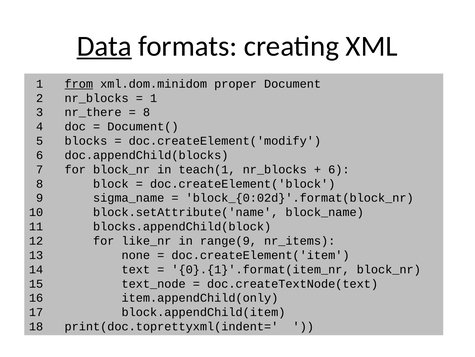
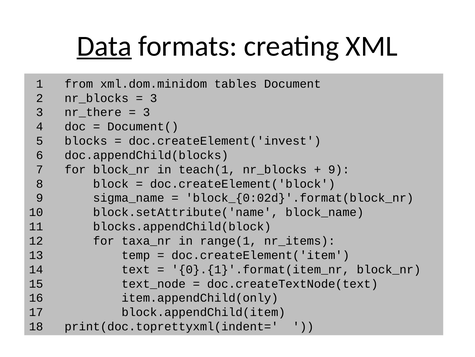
from underline: present -> none (79, 84)
proper: proper -> tables (236, 84)
1: 1 -> 3 (154, 98)
8: 8 -> 3 (147, 112)
doc.createElement('modify: doc.createElement('modify -> doc.createElement('invest (225, 141)
6: 6 -> 9 (339, 169)
like_nr: like_nr -> taxa_nr (147, 240)
range(9: range(9 -> range(1 (228, 240)
none: none -> temp (136, 255)
